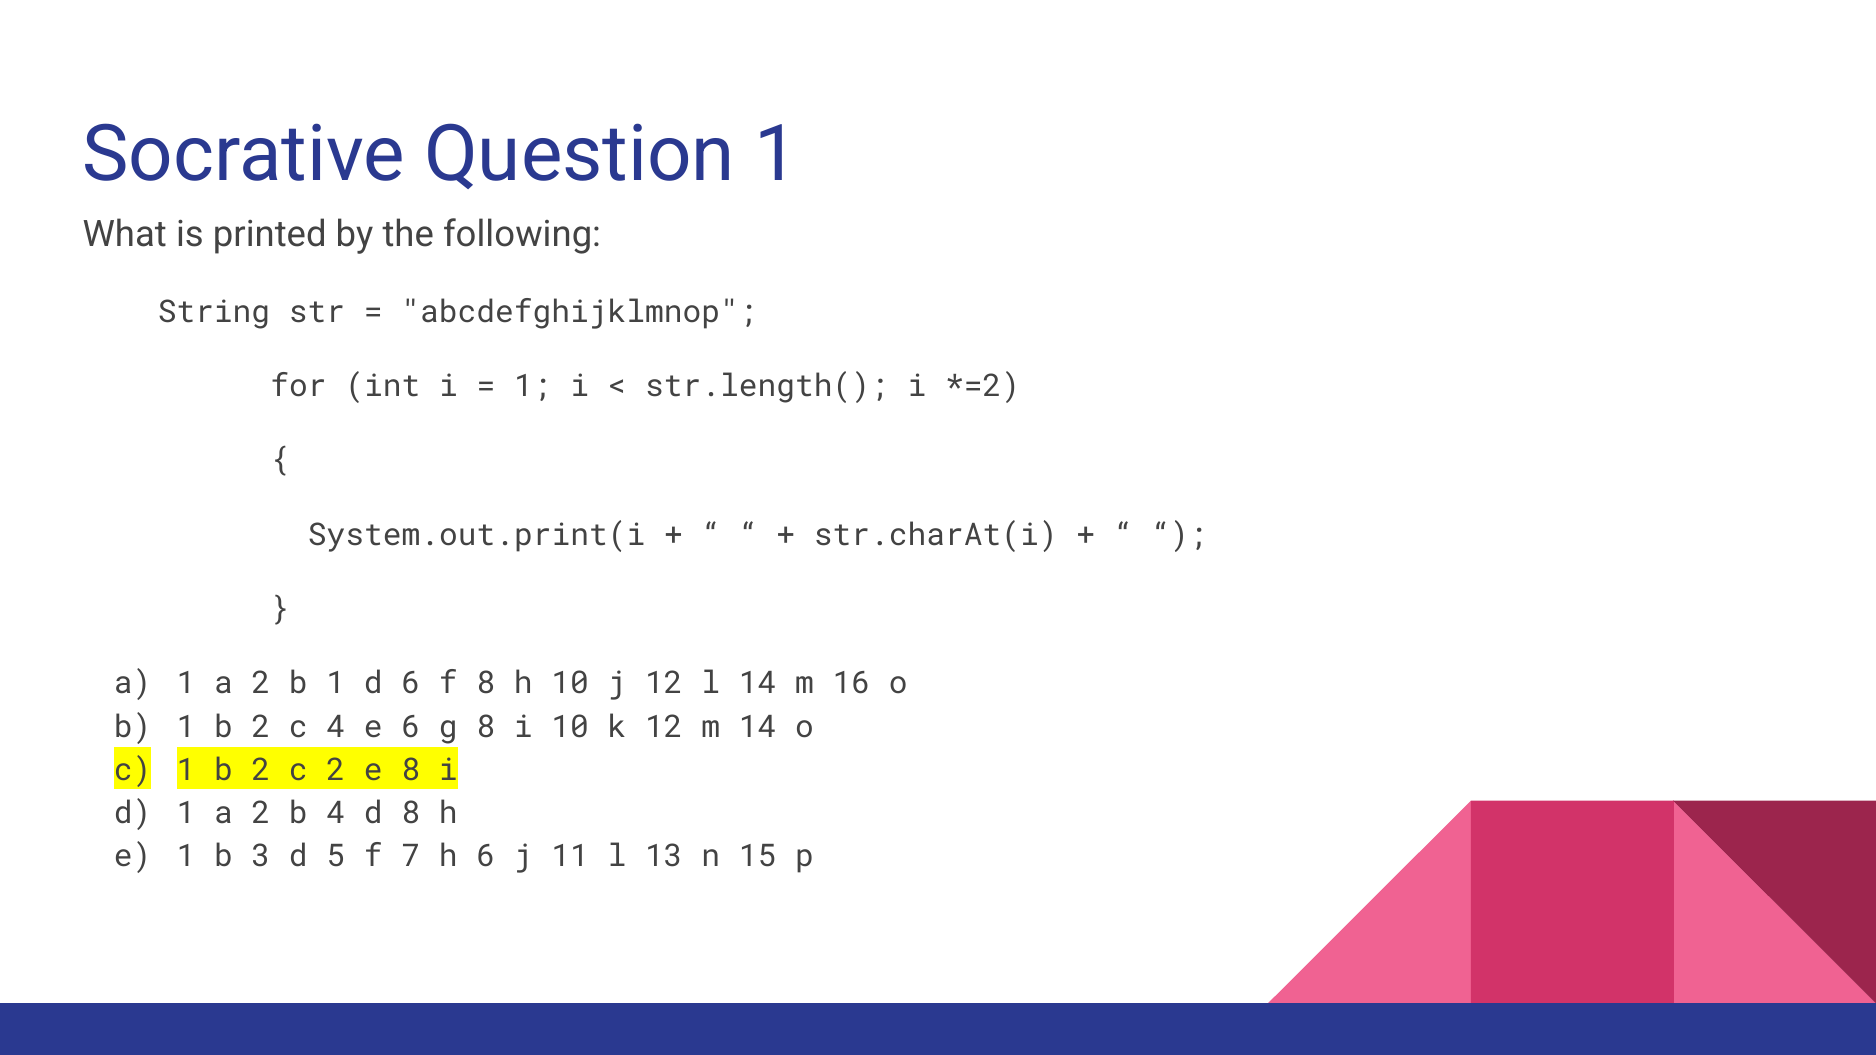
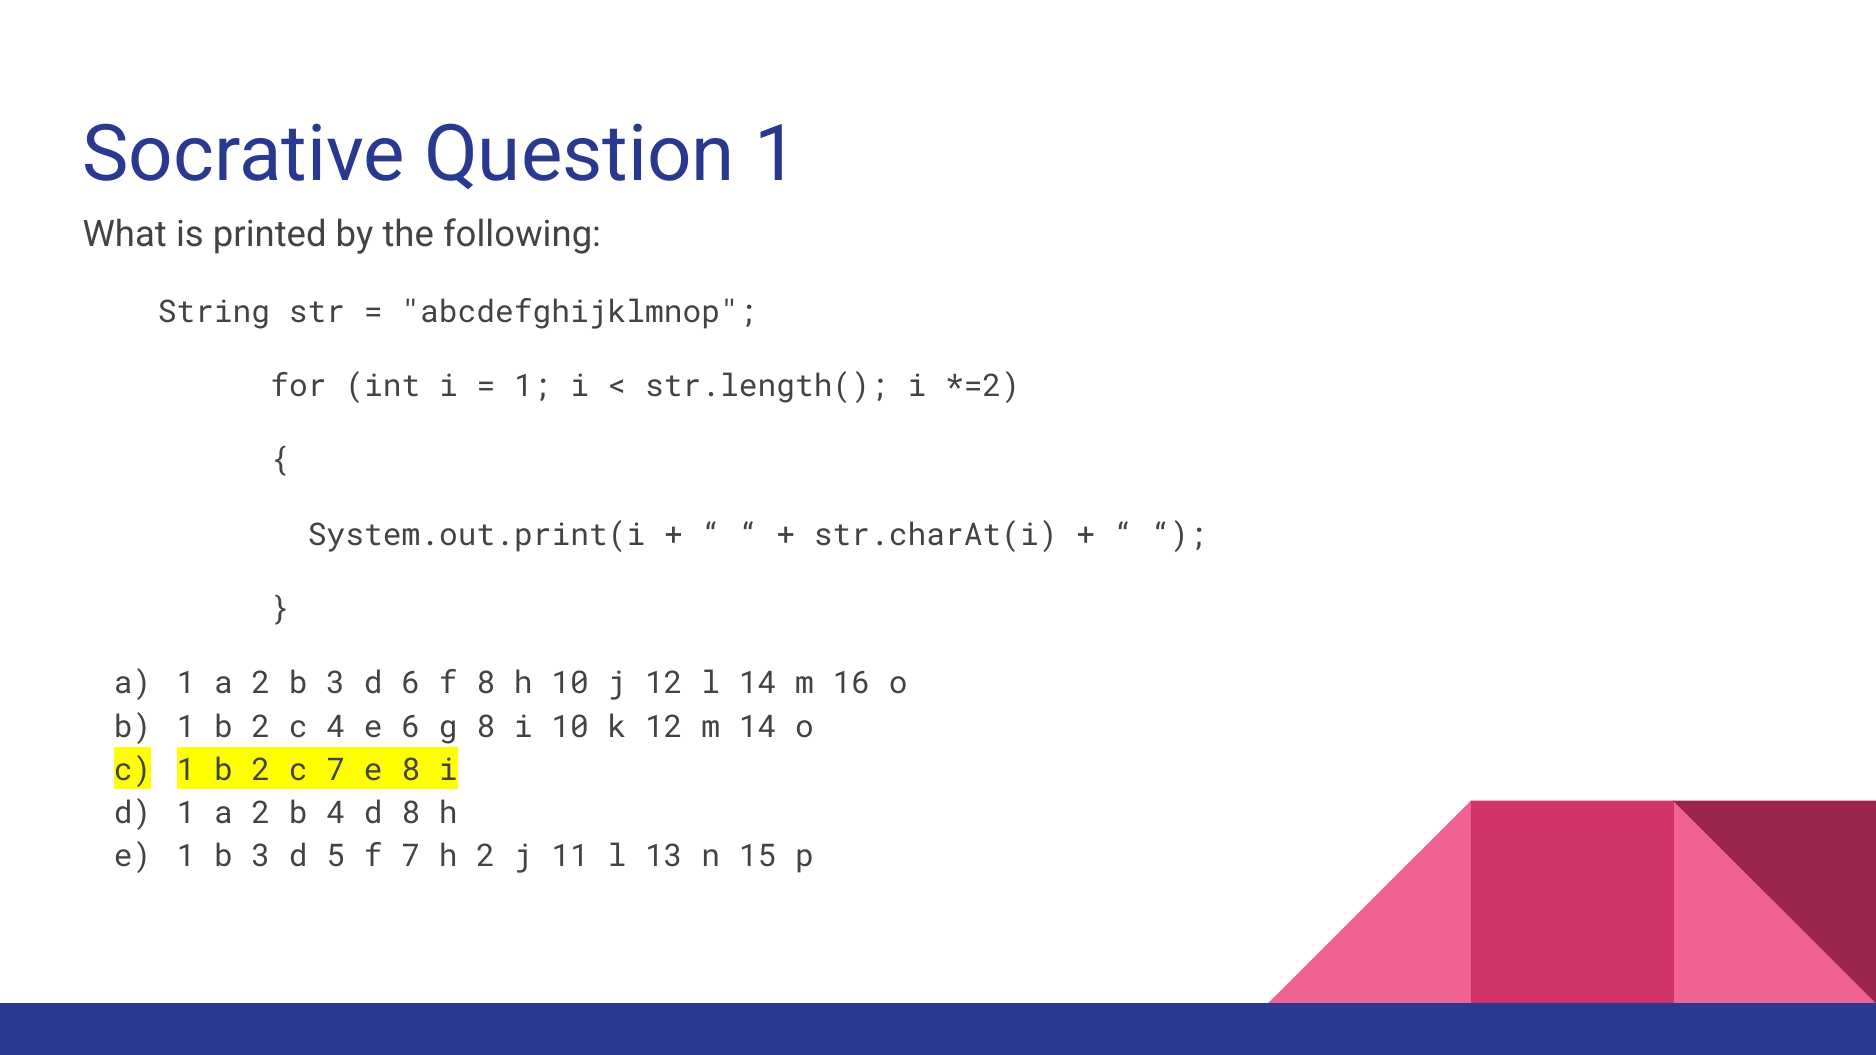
2 b 1: 1 -> 3 (336, 684)
c 2: 2 -> 7 (336, 770)
h 6: 6 -> 2 (486, 856)
